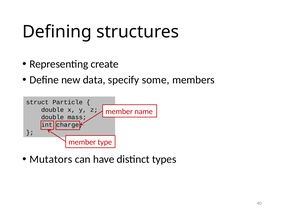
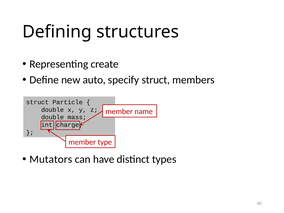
data: data -> auto (94, 80)
specify some: some -> struct (156, 80)
